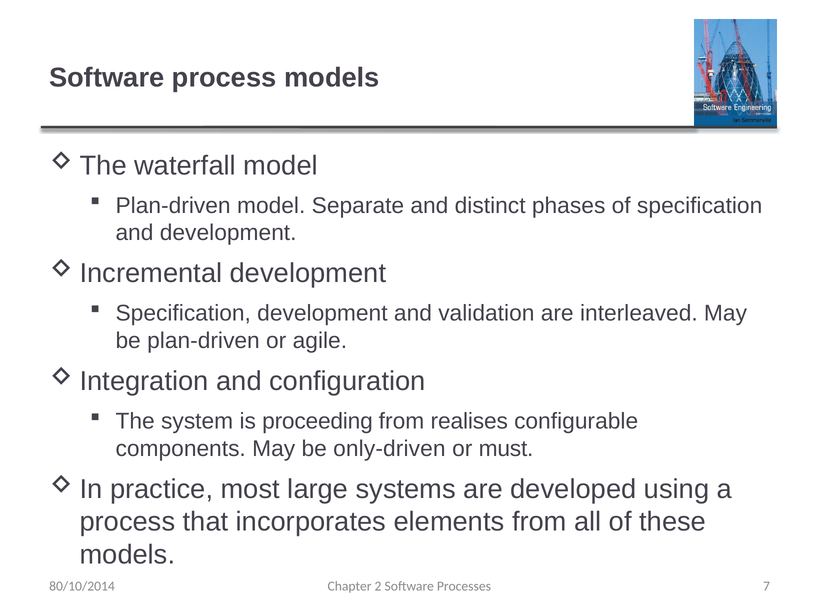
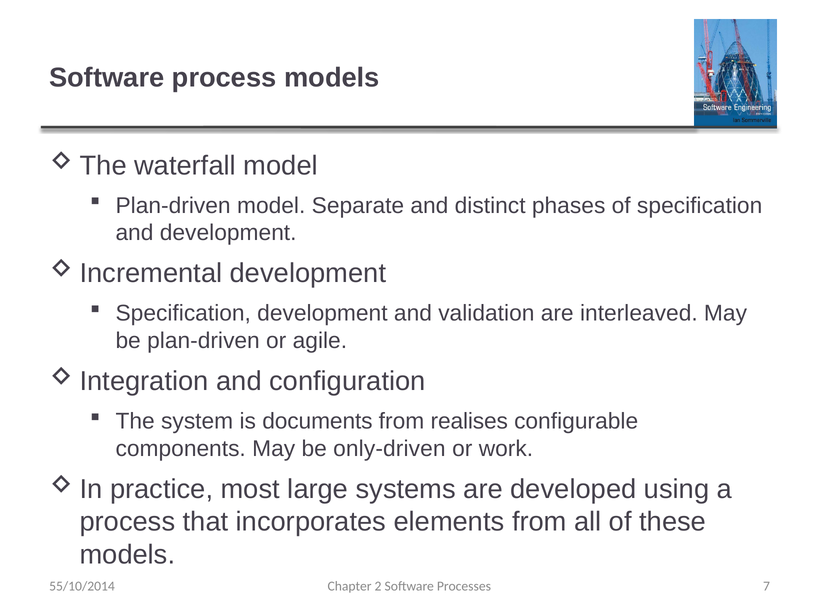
proceeding: proceeding -> documents (317, 421)
must: must -> work (506, 449)
80/10/2014: 80/10/2014 -> 55/10/2014 (82, 587)
